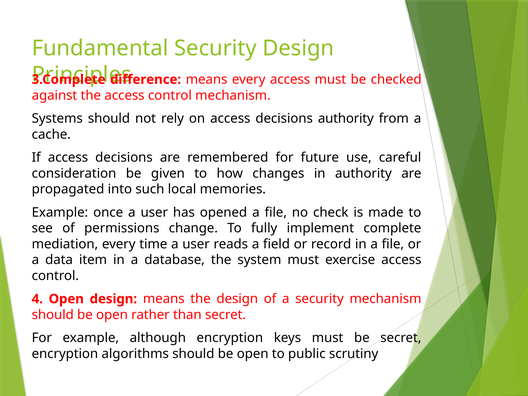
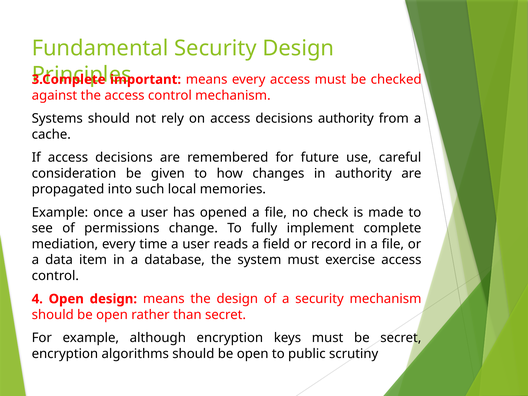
difference: difference -> important (146, 80)
